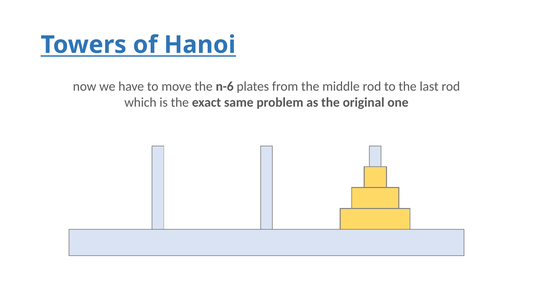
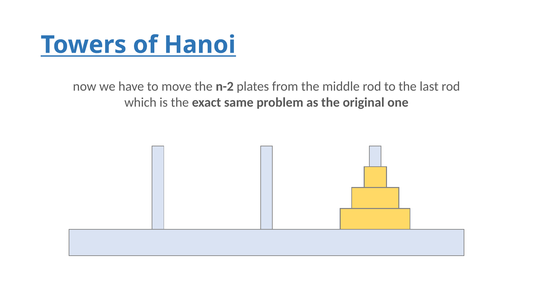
n-6: n-6 -> n-2 (225, 87)
